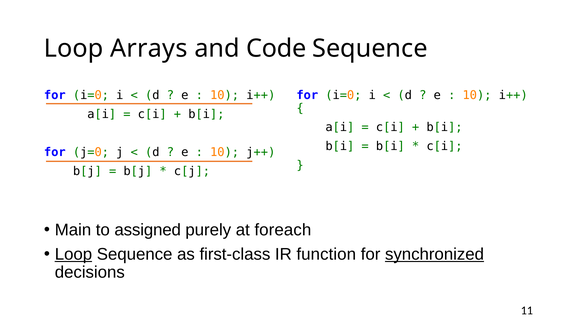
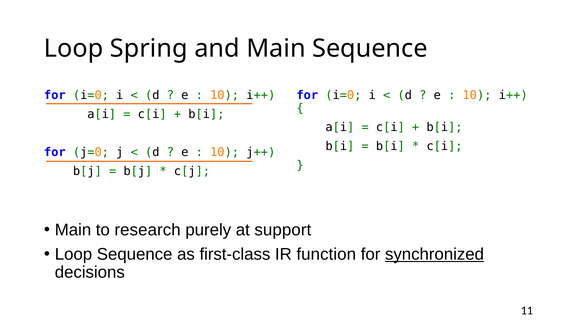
Arrays: Arrays -> Spring (149, 48)
and Code: Code -> Main (276, 48)
assigned: assigned -> research (148, 230)
foreach: foreach -> support (283, 230)
Loop underline: present -> none (73, 254)
